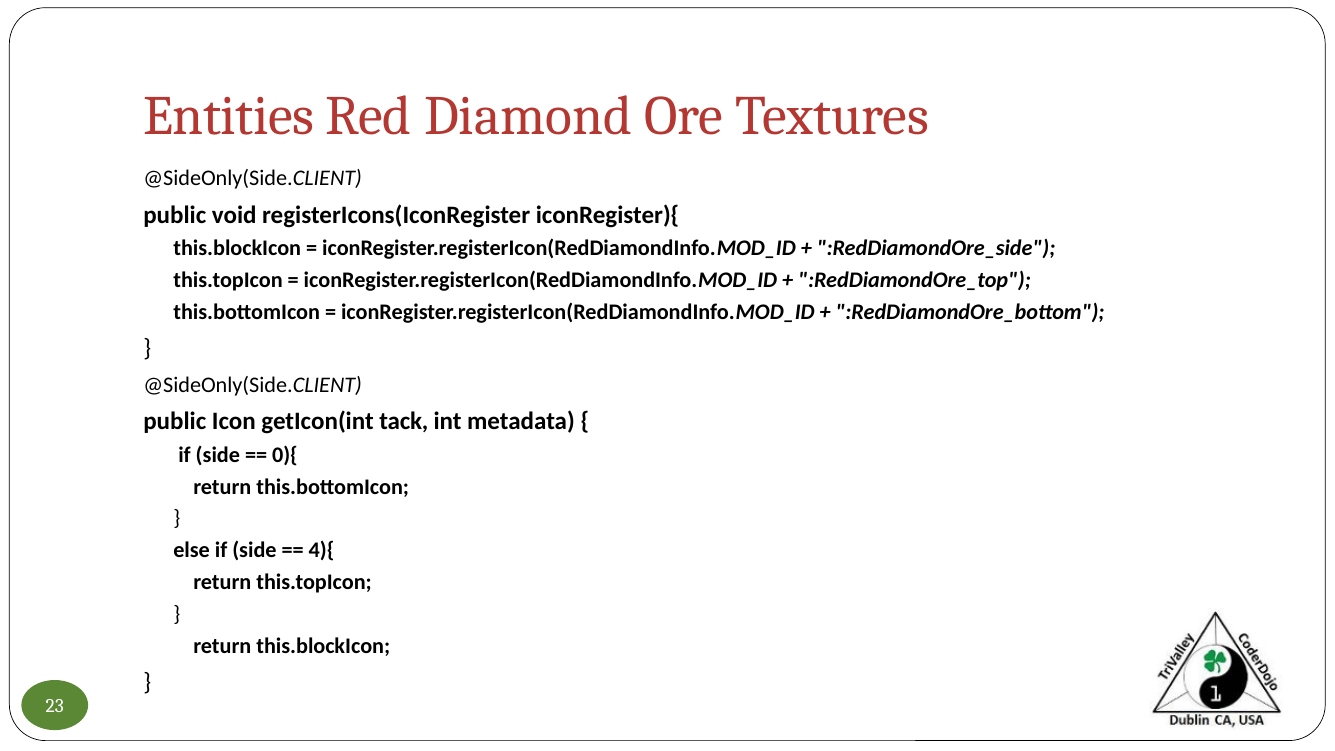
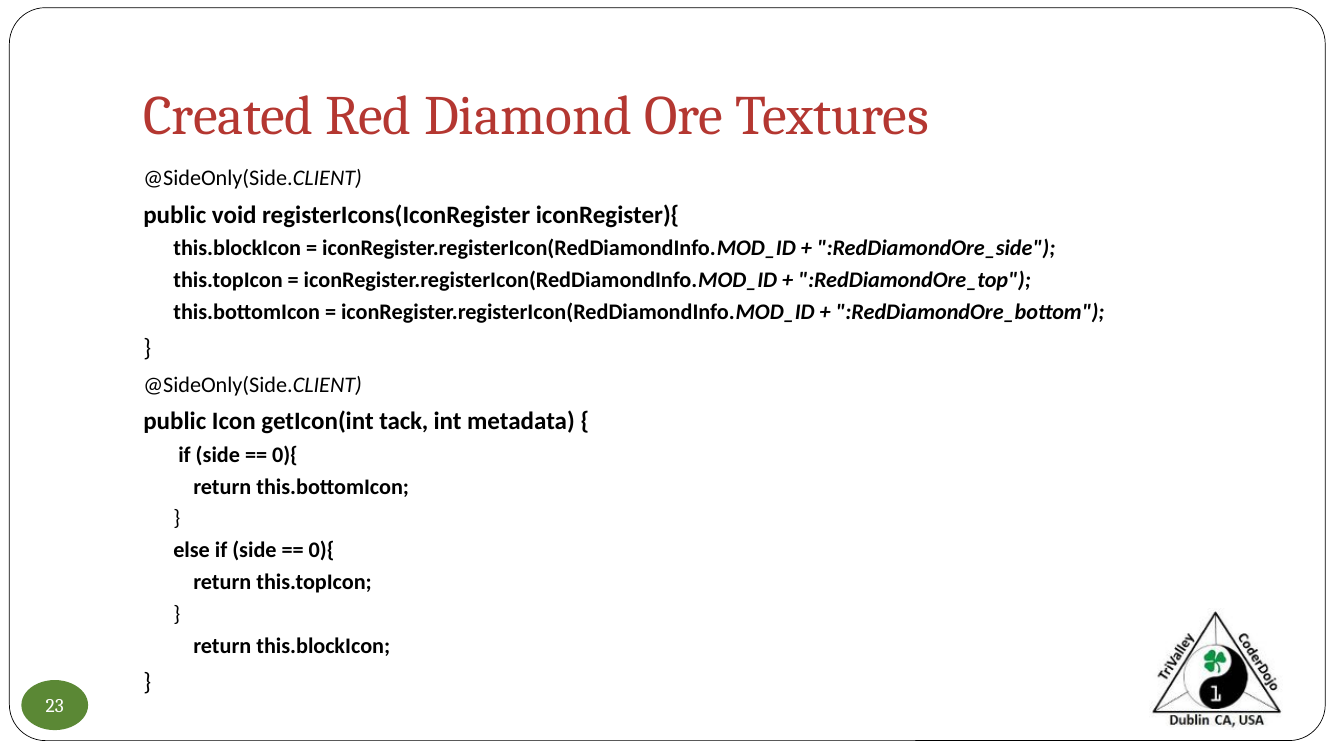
Entities: Entities -> Created (229, 116)
4){: 4){ -> 0){ (322, 550)
